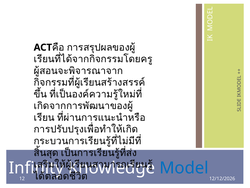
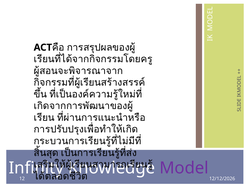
Model colour: blue -> purple (184, 168)
